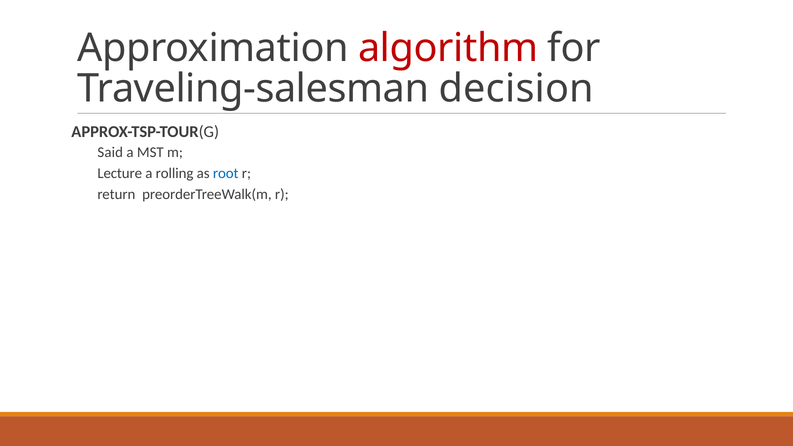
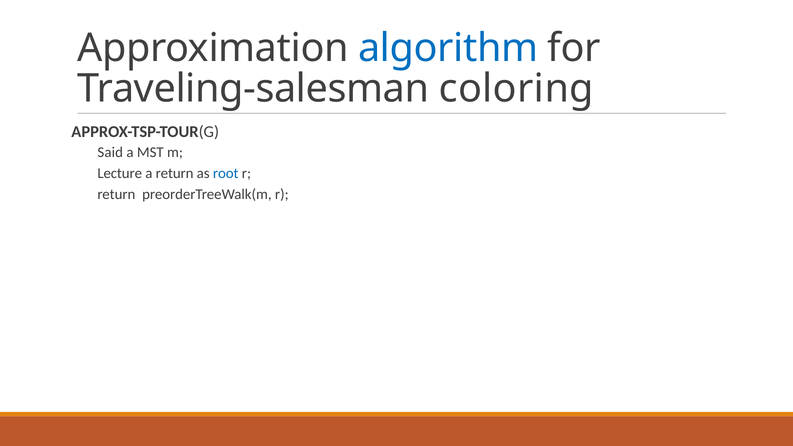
algorithm colour: red -> blue (448, 48)
decision: decision -> coloring (516, 89)
a rolling: rolling -> return (175, 173)
